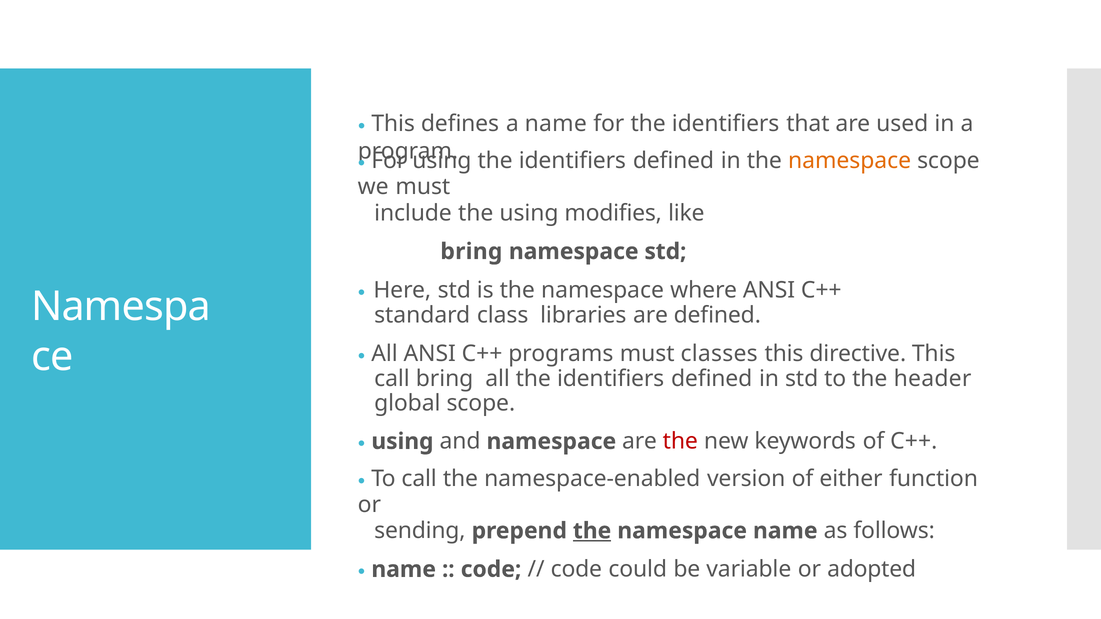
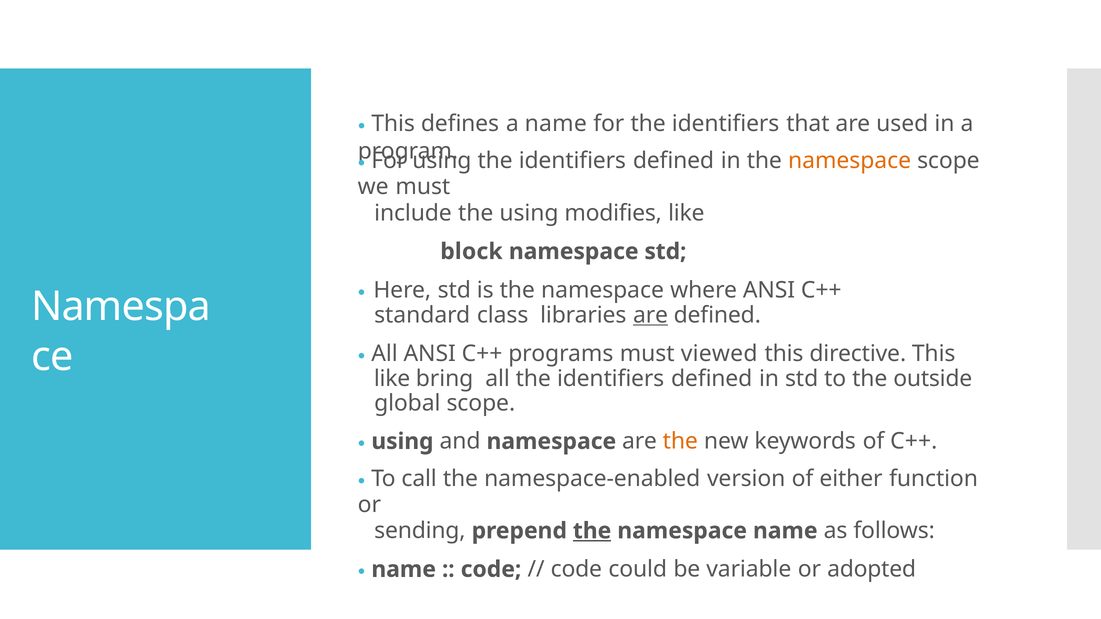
bring: bring -> block (471, 252)
are underline: none -> present (651, 315)
classes: classes -> viewed (719, 354)
call: call -> like (392, 379)
header: header -> outside (933, 379)
the colour: red -> orange (680, 442)
